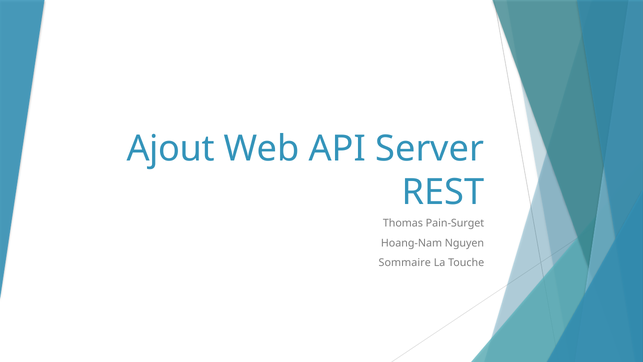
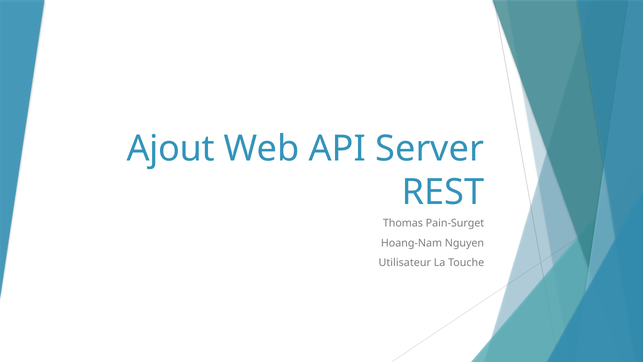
Sommaire: Sommaire -> Utilisateur (405, 262)
